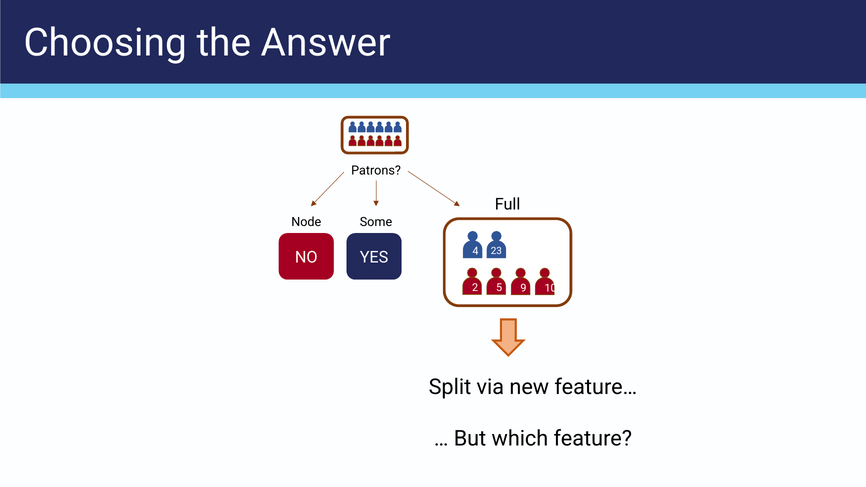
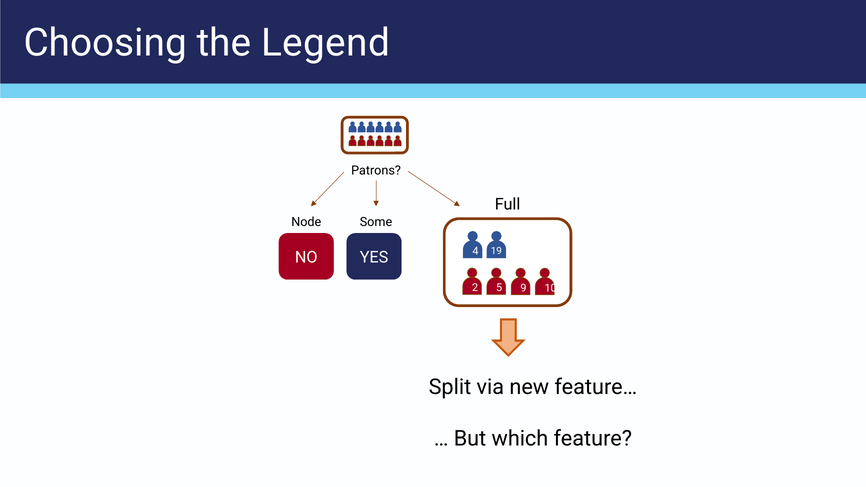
Answer: Answer -> Legend (326, 43)
23: 23 -> 19 (496, 251)
